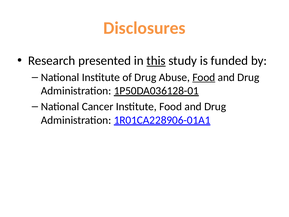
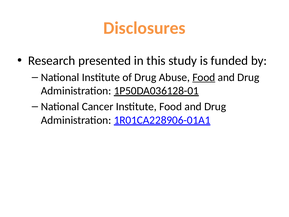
this underline: present -> none (156, 61)
